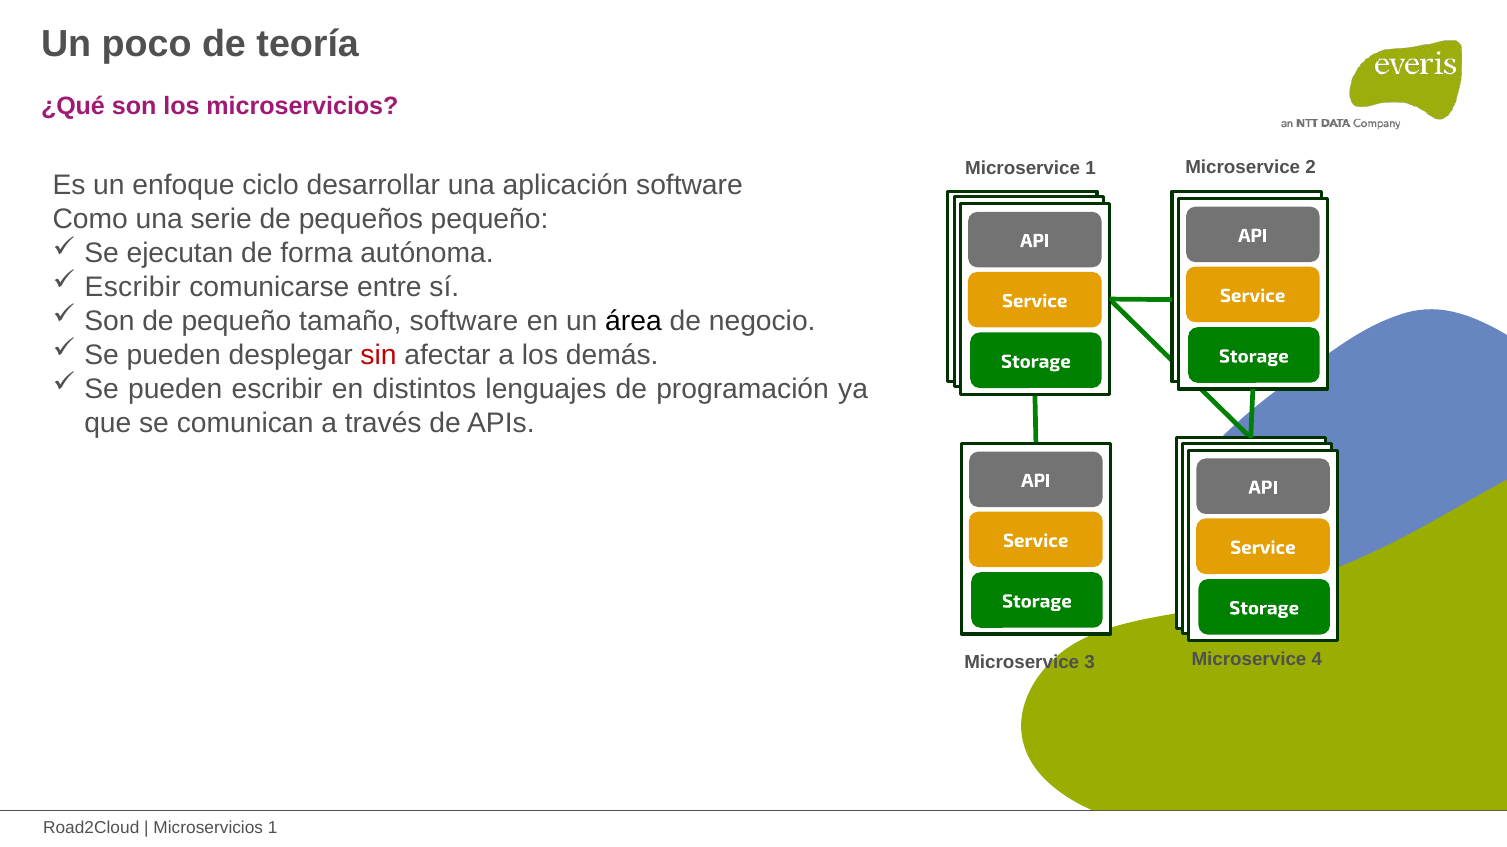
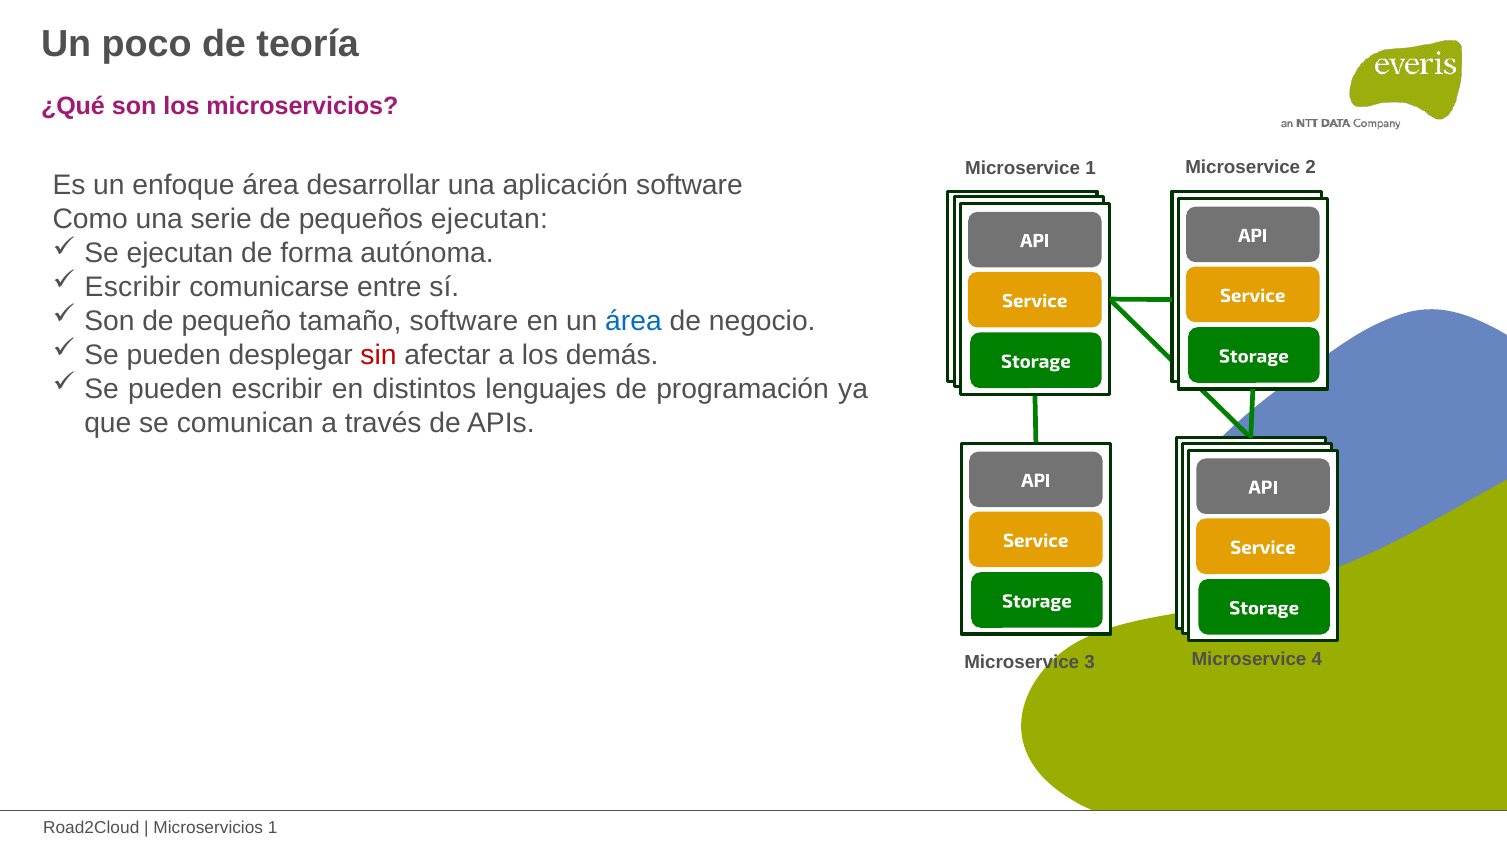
enfoque ciclo: ciclo -> área (271, 186)
pequeños pequeño: pequeño -> ejecutan (489, 220)
área colour: black -> blue (634, 321)
